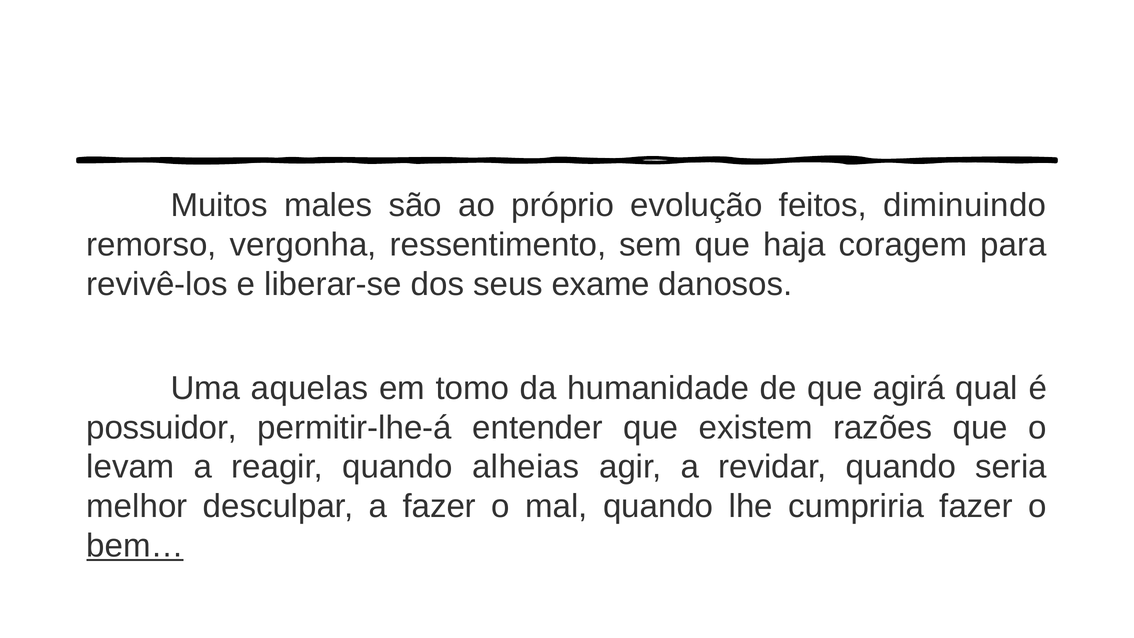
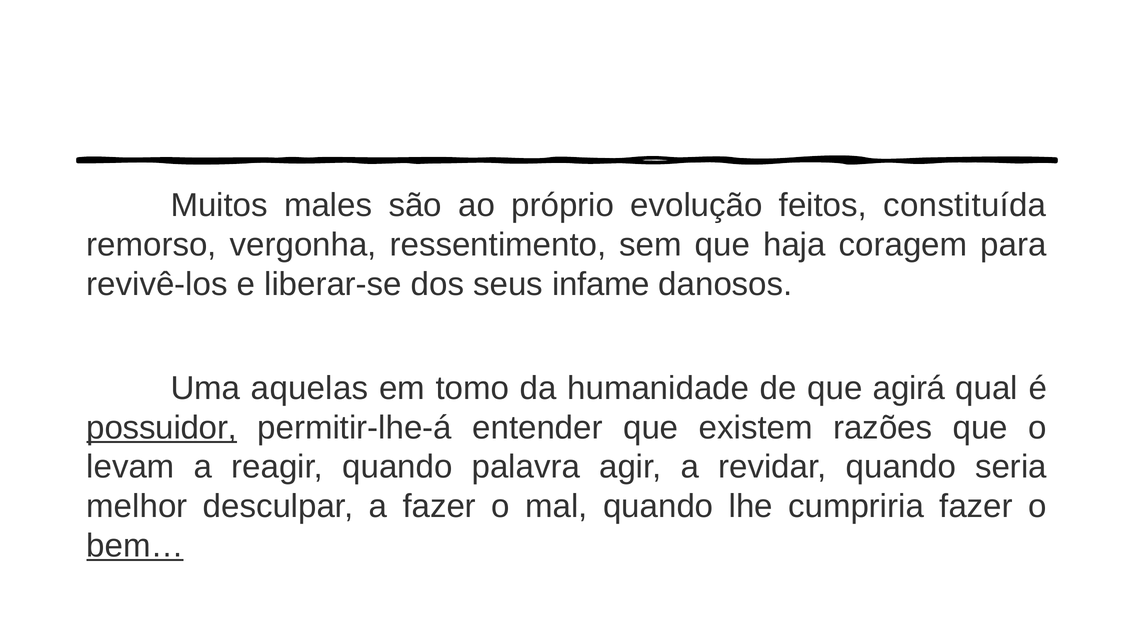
diminuindo: diminuindo -> constituída (965, 205)
exame: exame -> infame (601, 284)
possuidor underline: none -> present (162, 428)
alheias: alheias -> palavra (526, 467)
